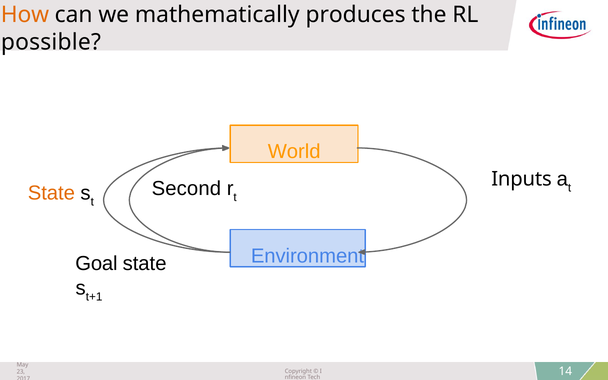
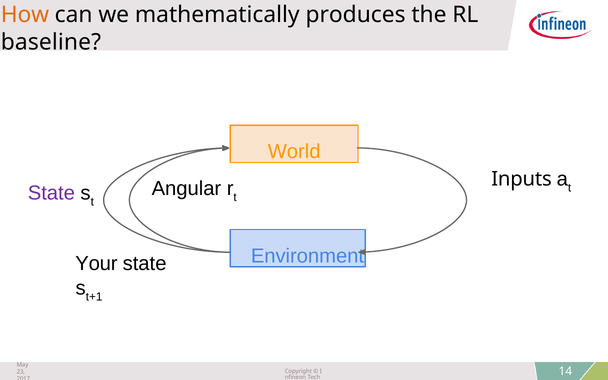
possible: possible -> baseline (51, 42)
Second: Second -> Angular (186, 189)
State colour: orange -> purple (51, 193)
Goal: Goal -> Your (96, 264)
